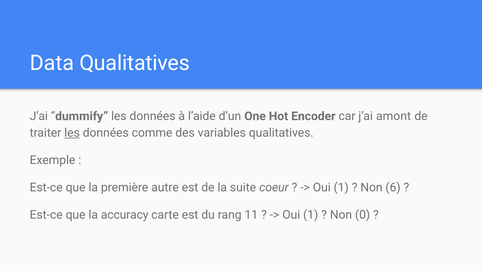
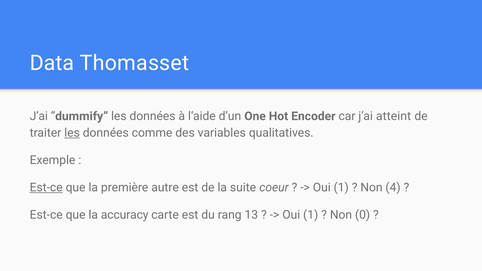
Data Qualitatives: Qualitatives -> Thomasset (134, 63)
amont: amont -> atteint (394, 116)
Est-ce underline: none -> present (46, 187)
6: 6 -> 4 (393, 187)
11: 11 -> 13 (251, 215)
